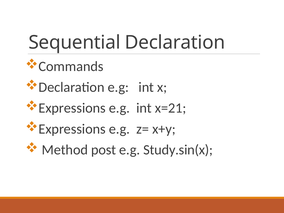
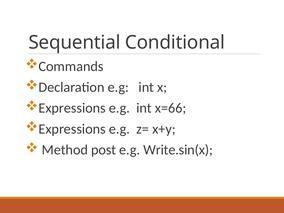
Sequential Declaration: Declaration -> Conditional (175, 42)
x=21: x=21 -> x=66 (171, 108)
Study.sin(x: Study.sin(x -> Write.sin(x (178, 150)
